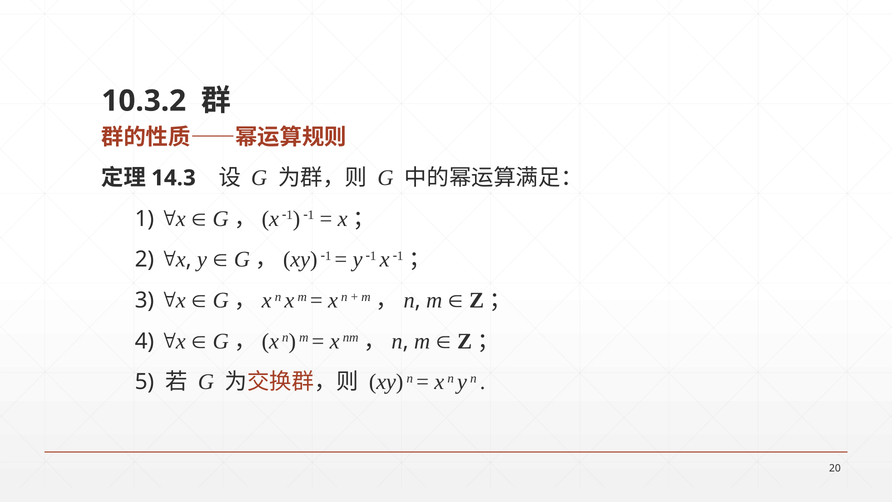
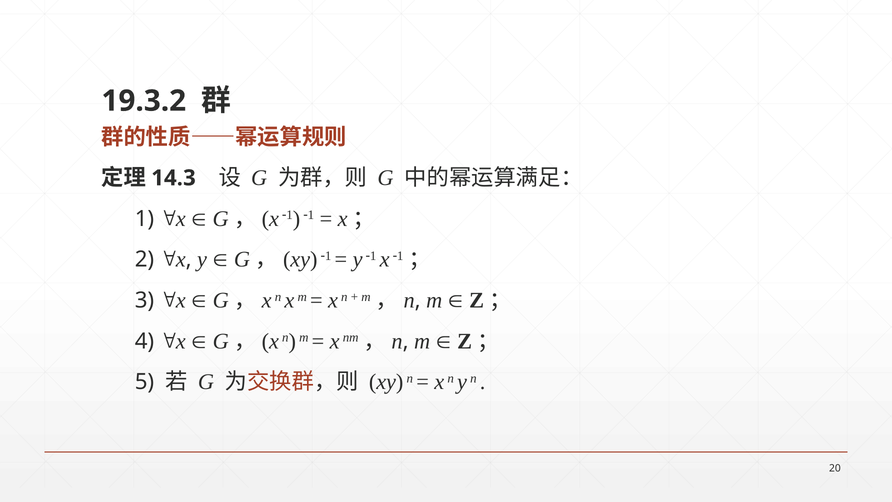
10.3.2: 10.3.2 -> 19.3.2 (144, 101)
